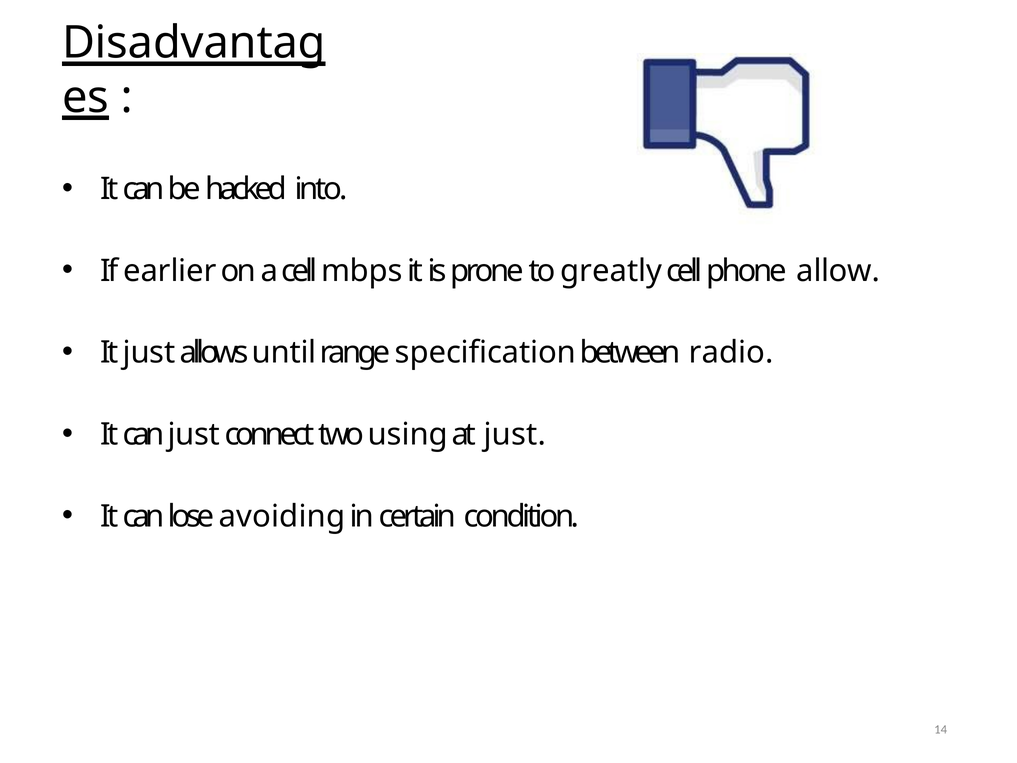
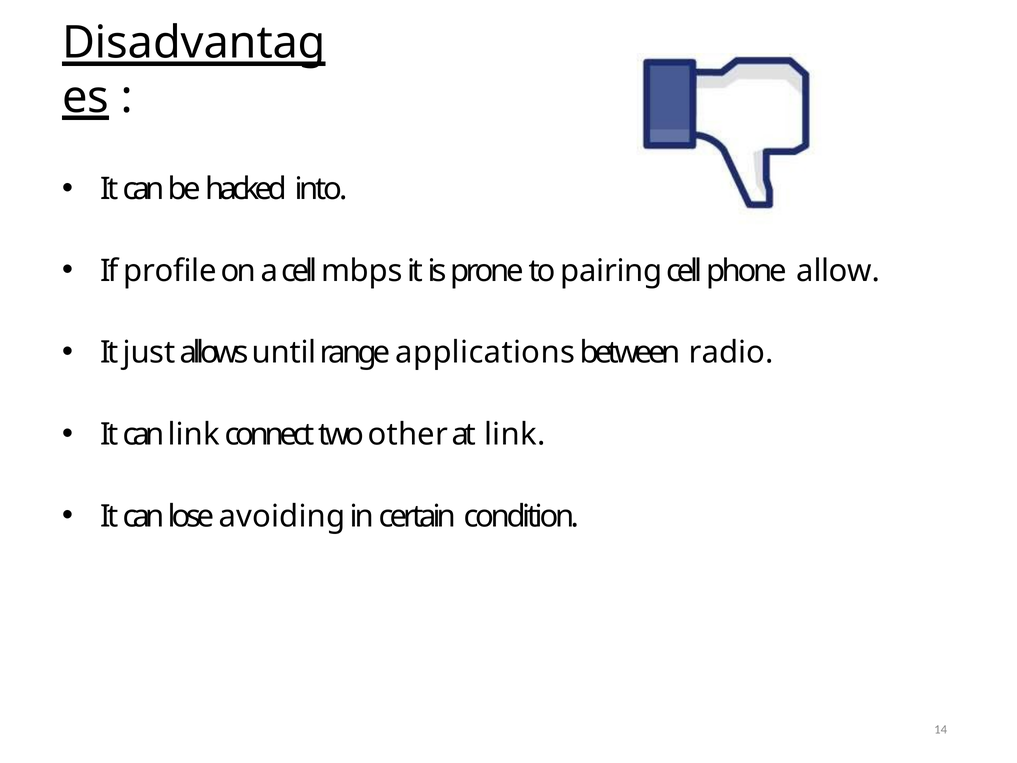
earlier: earlier -> profile (170, 271)
greatly: greatly -> pairing (611, 271)
specification: specification -> applications (485, 353)
can just: just -> link (194, 434)
using: using -> other (408, 434)
at just: just -> link (515, 434)
